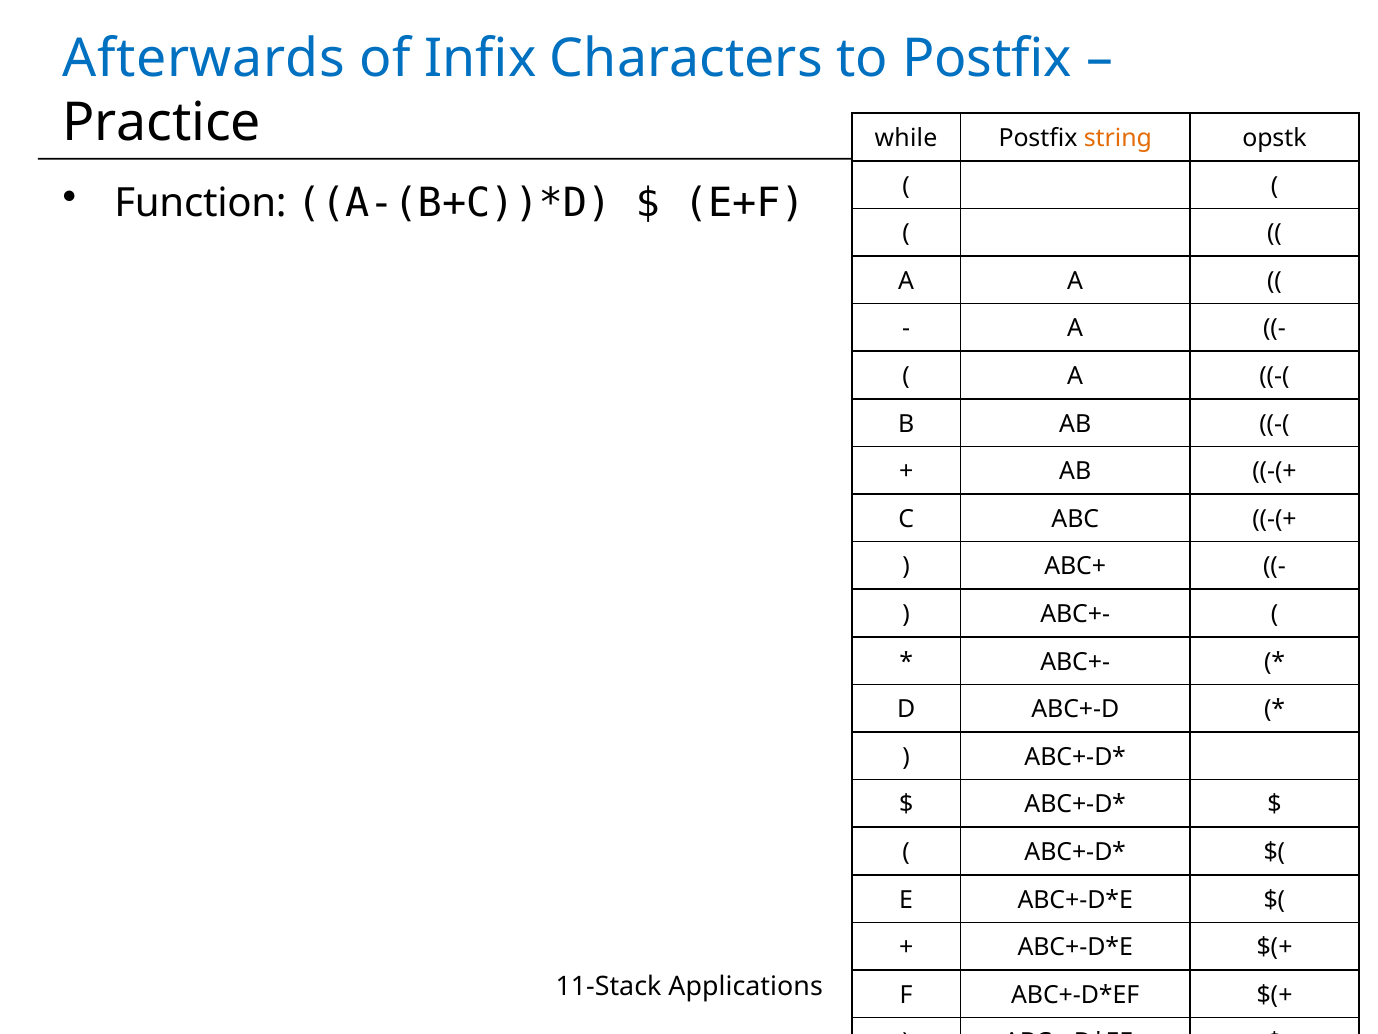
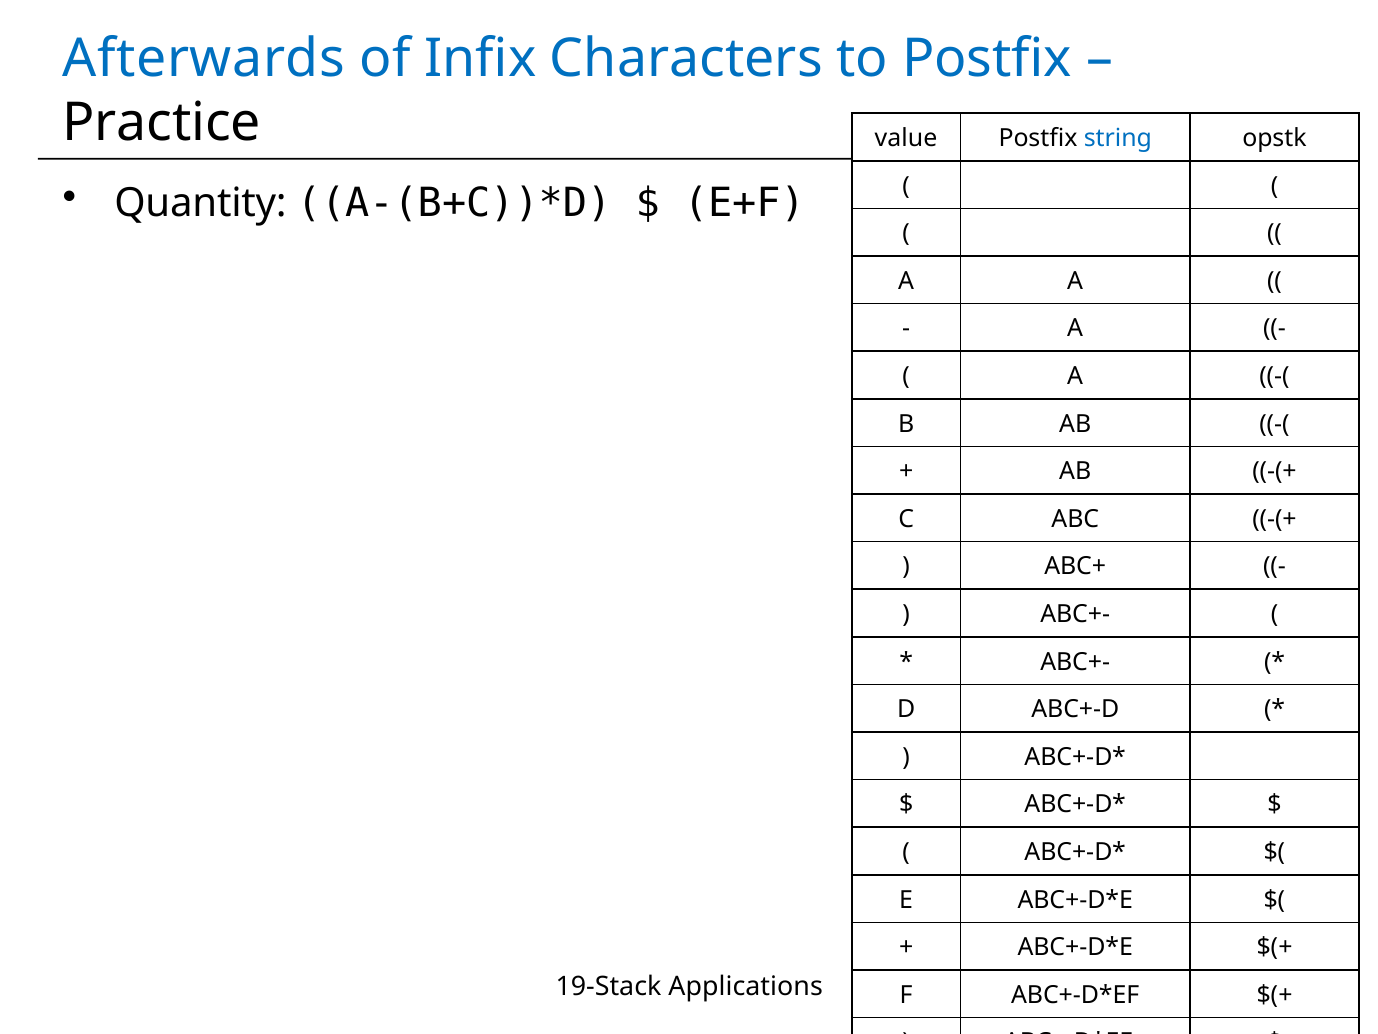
while: while -> value (906, 138)
string colour: orange -> blue (1118, 138)
Function: Function -> Quantity (201, 203)
11-Stack: 11-Stack -> 19-Stack (608, 987)
